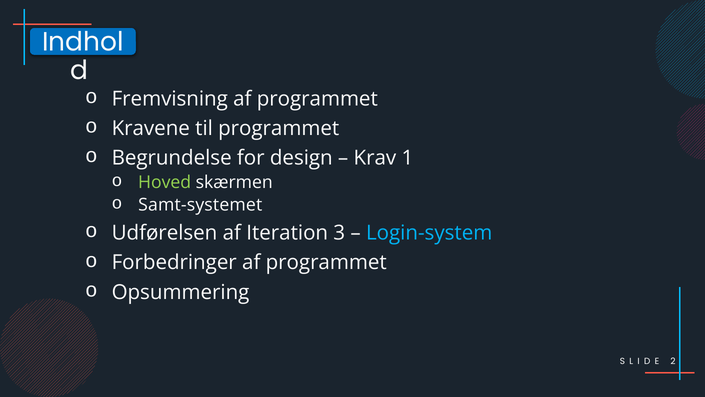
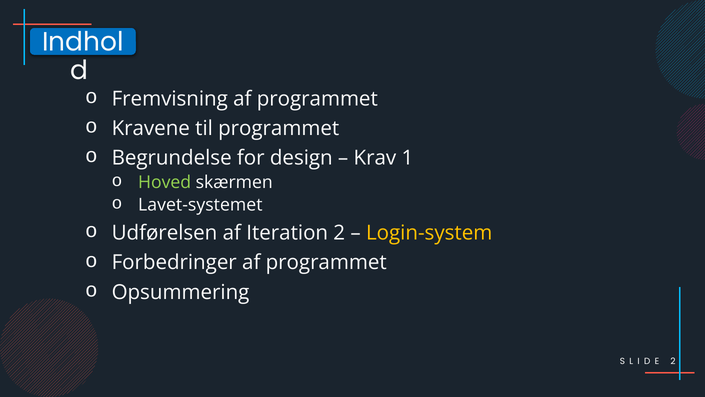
Samt-systemet: Samt-systemet -> Lavet-systemet (200, 205)
Iteration 3: 3 -> 2 (339, 233)
Login-system colour: light blue -> yellow (429, 233)
